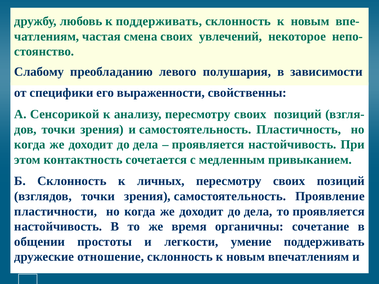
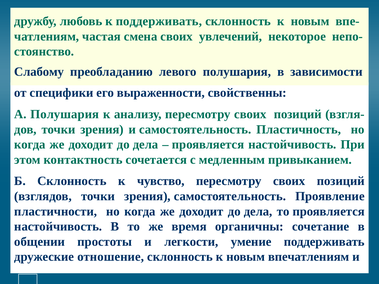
А Сенсорикой: Сенсорикой -> Полушария (65, 114)
личных: личных -> чувство (161, 181)
